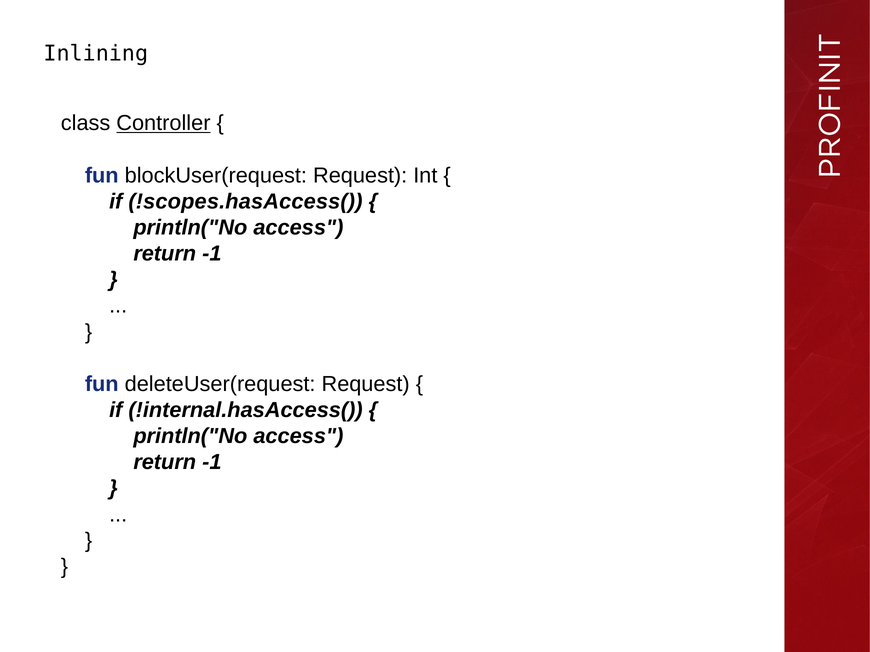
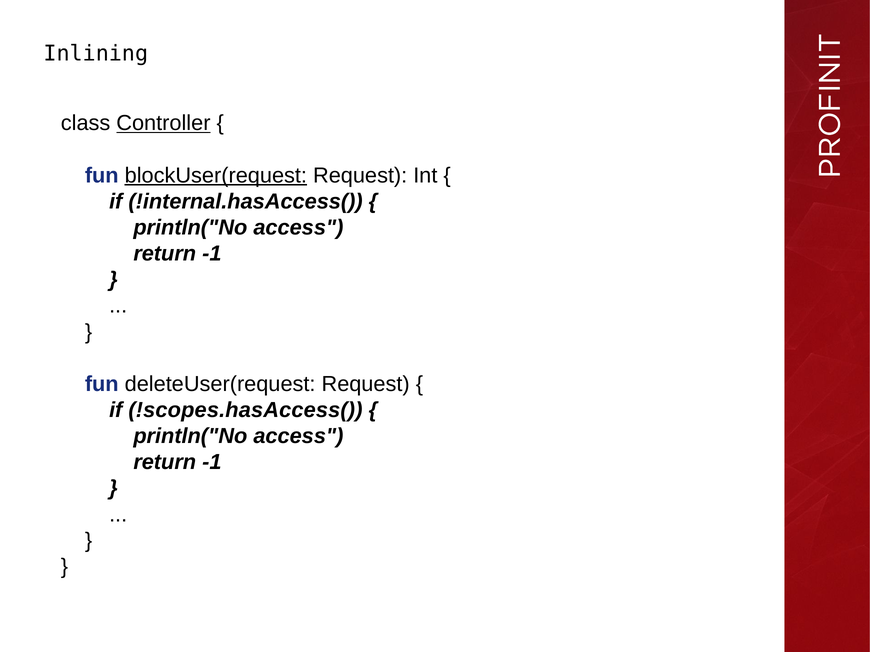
blockUser(request underline: none -> present (216, 175)
!scopes.hasAccess(: !scopes.hasAccess( -> !internal.hasAccess( (246, 202)
!internal.hasAccess(: !internal.hasAccess( -> !scopes.hasAccess( (245, 410)
